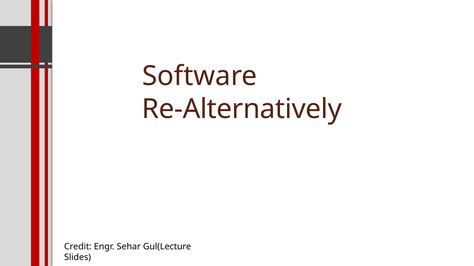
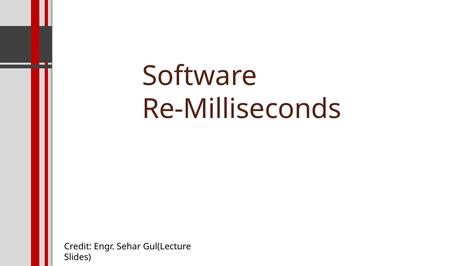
Re-Alternatively: Re-Alternatively -> Re-Milliseconds (242, 109)
